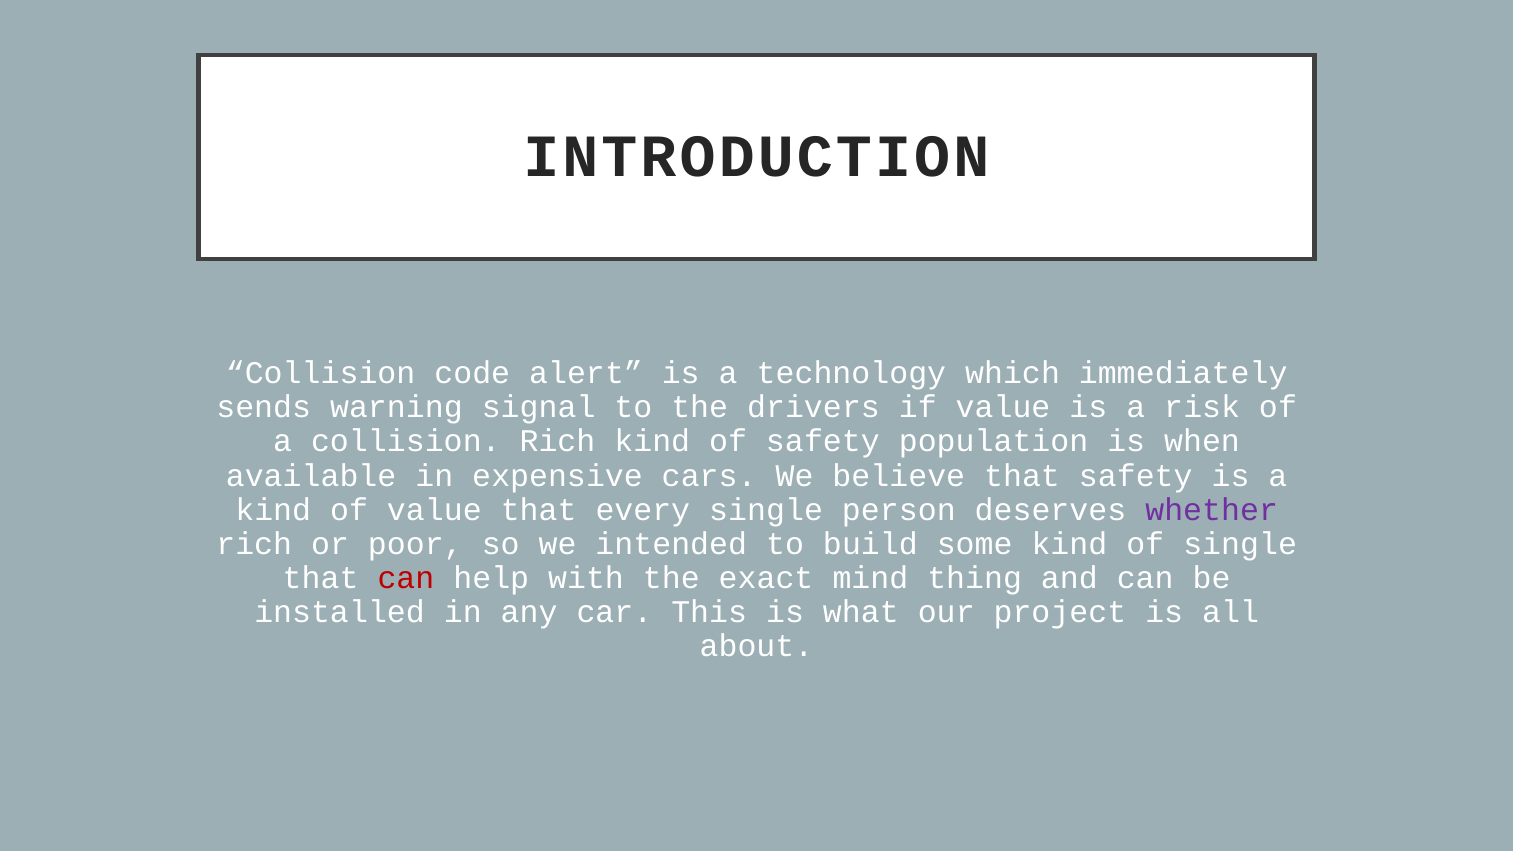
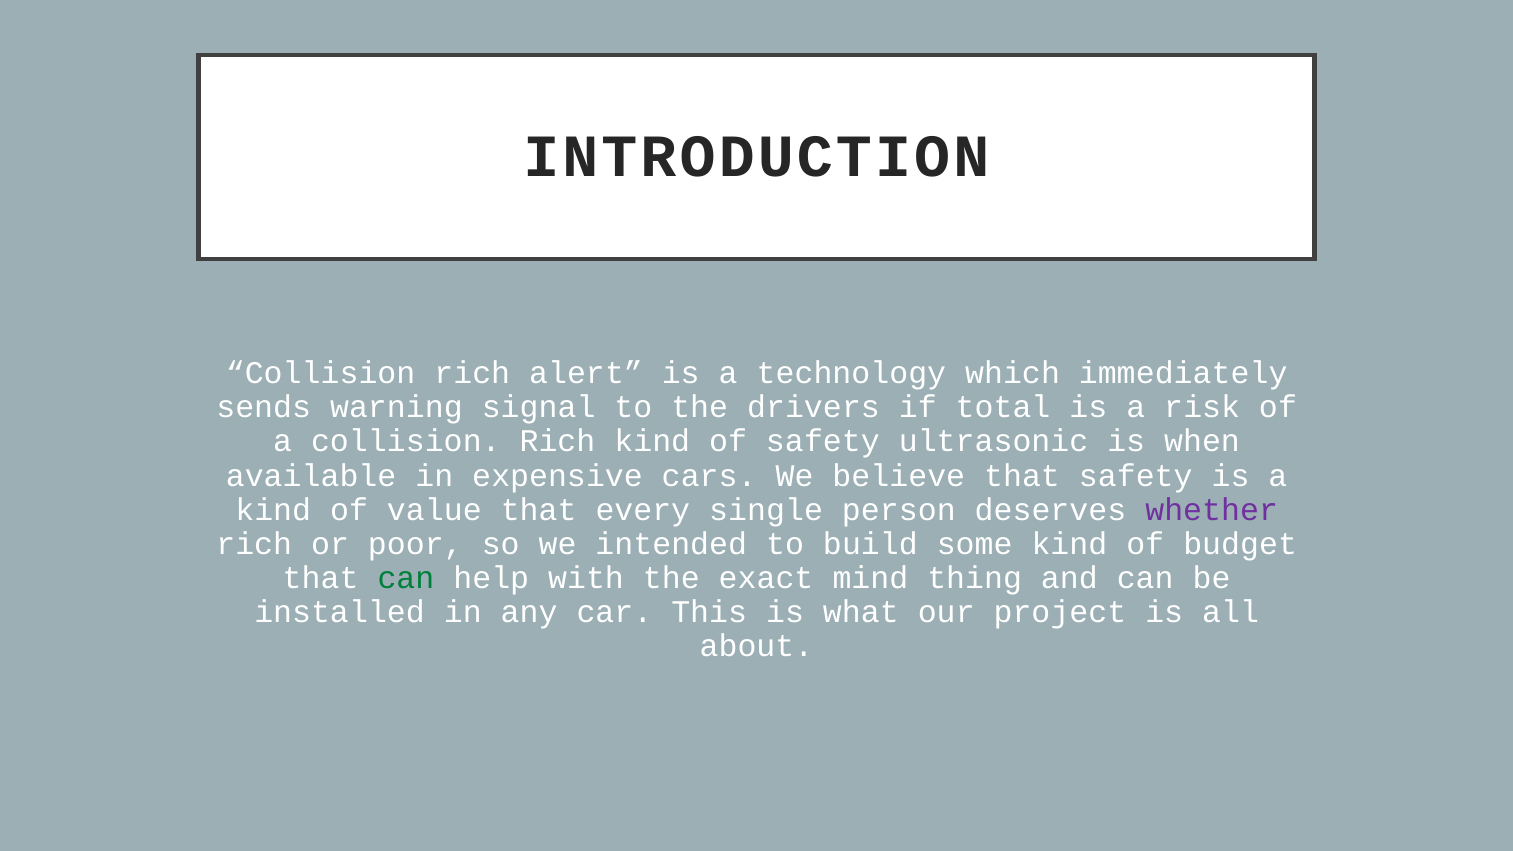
code: code -> rich (472, 374)
if value: value -> total (1003, 408)
population: population -> ultrasonic (994, 442)
of single: single -> budget (1240, 544)
can colour: red -> green (406, 578)
